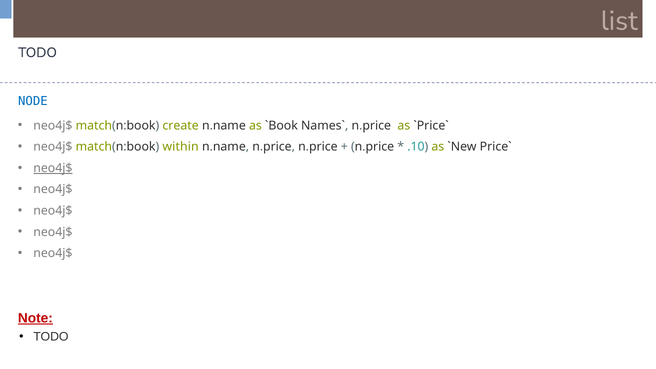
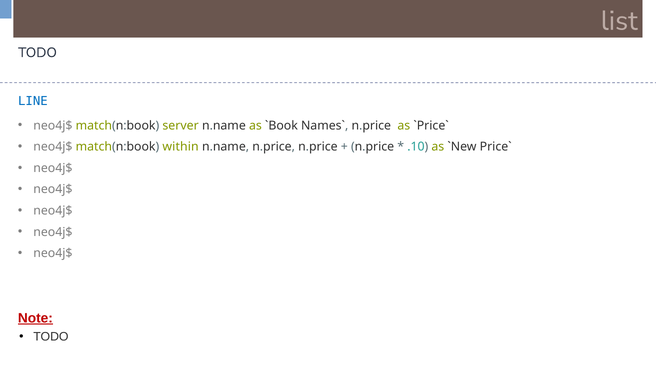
NODE: NODE -> LINE (33, 101)
create: create -> server (181, 126)
neo4j$ underline: present -> none (53, 168)
